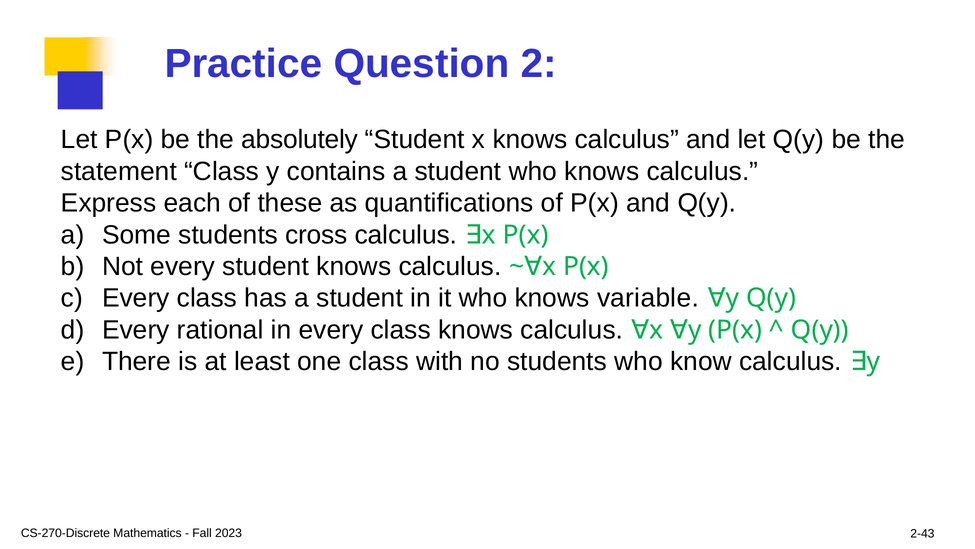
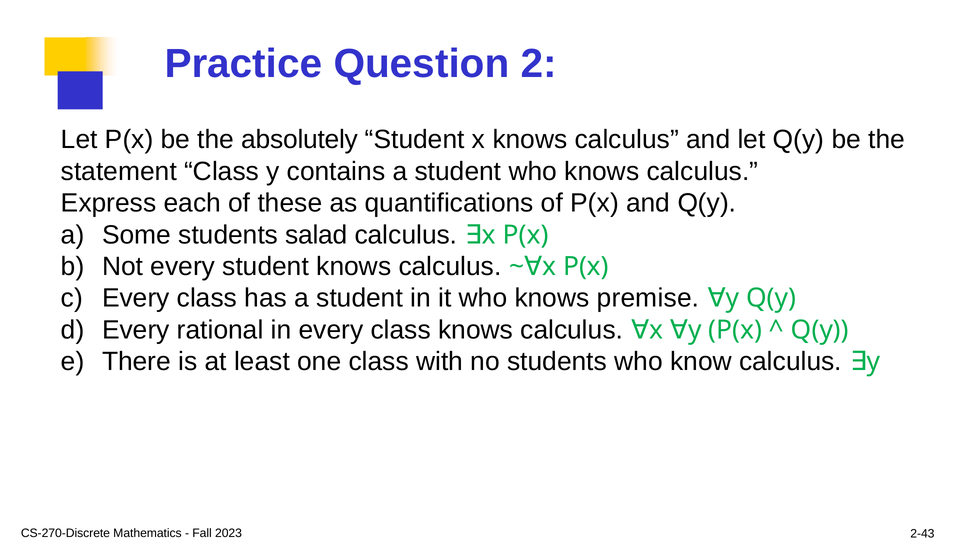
cross: cross -> salad (316, 235)
variable: variable -> premise (648, 298)
